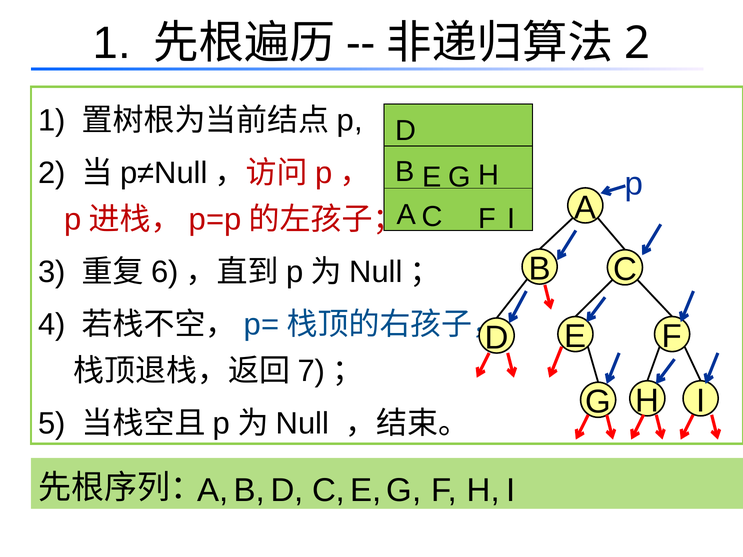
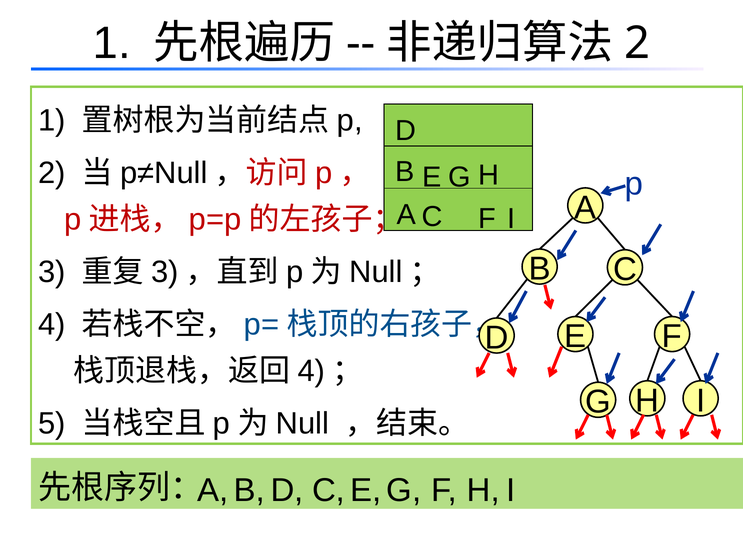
6: 6 -> 3 (165, 272)
7: 7 -> 4 (311, 371)
